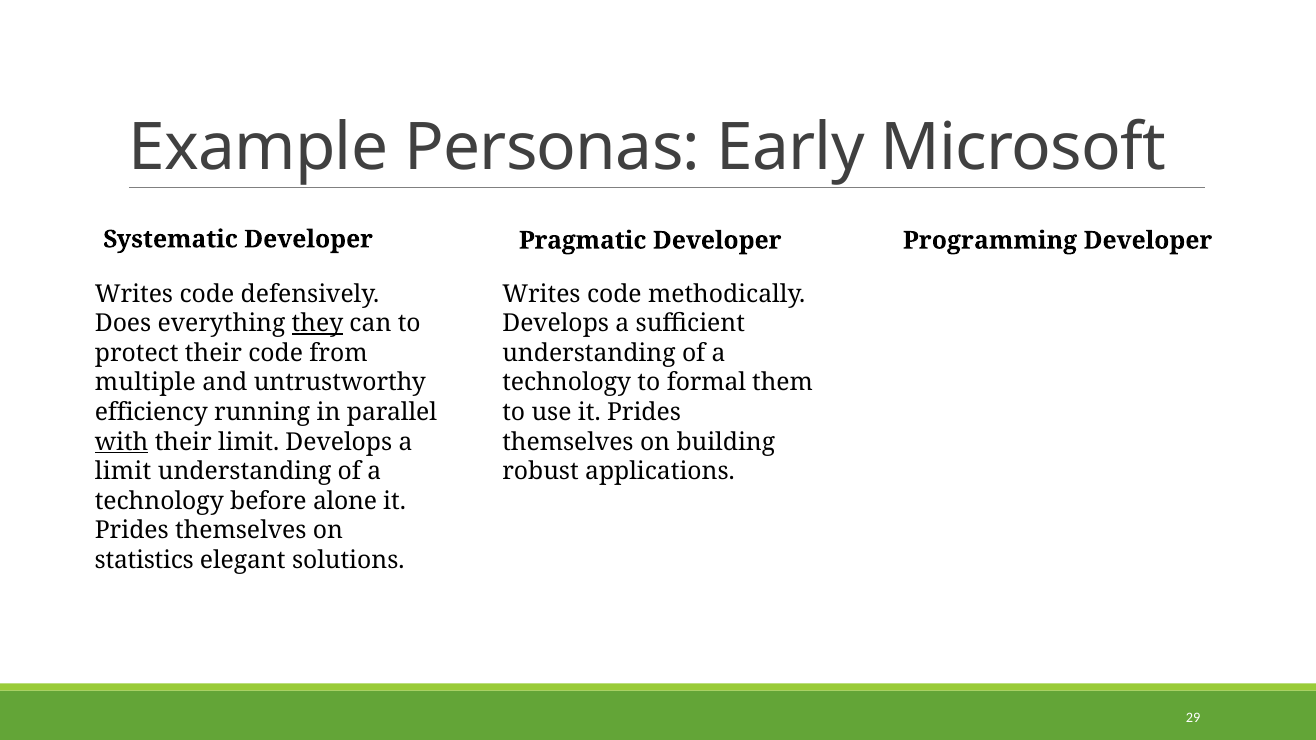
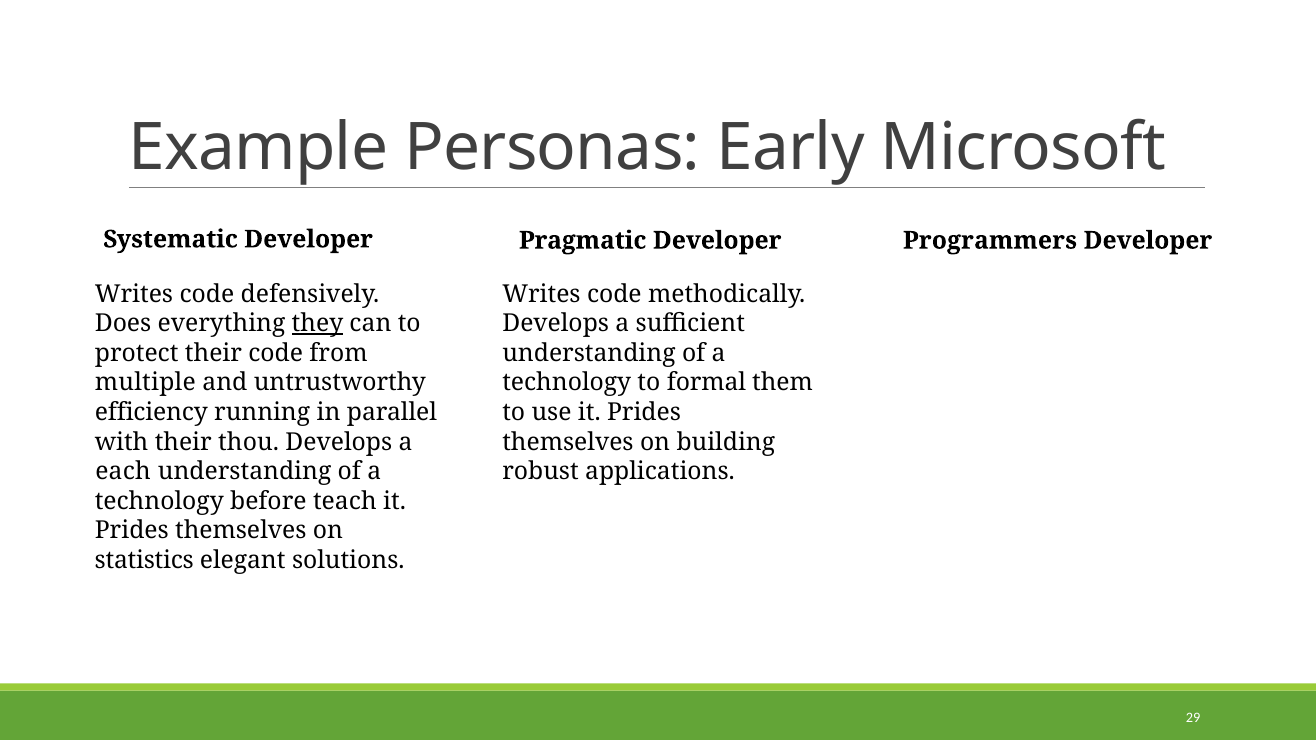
Programming: Programming -> Programmers (990, 241)
with underline: present -> none (122, 442)
their limit: limit -> thou (249, 442)
limit: limit -> each (123, 472)
alone: alone -> teach (345, 501)
